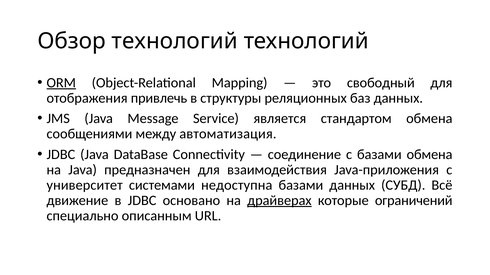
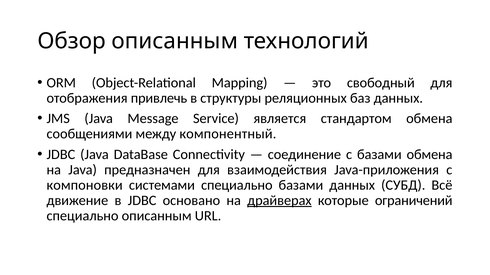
Обзор технологий: технологий -> описанным (175, 41)
ORM underline: present -> none (61, 83)
автоматизация: автоматизация -> компонентный (228, 134)
университет: университет -> компоновки (85, 185)
системами недоступна: недоступна -> специально (237, 185)
